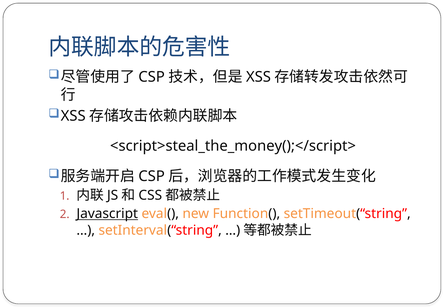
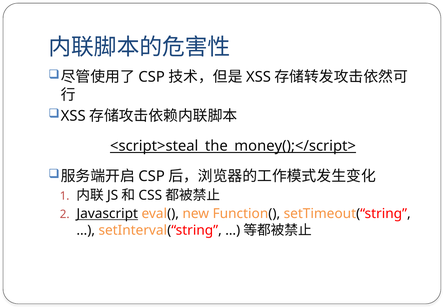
<script>steal_the_money();</script> underline: none -> present (233, 146)
